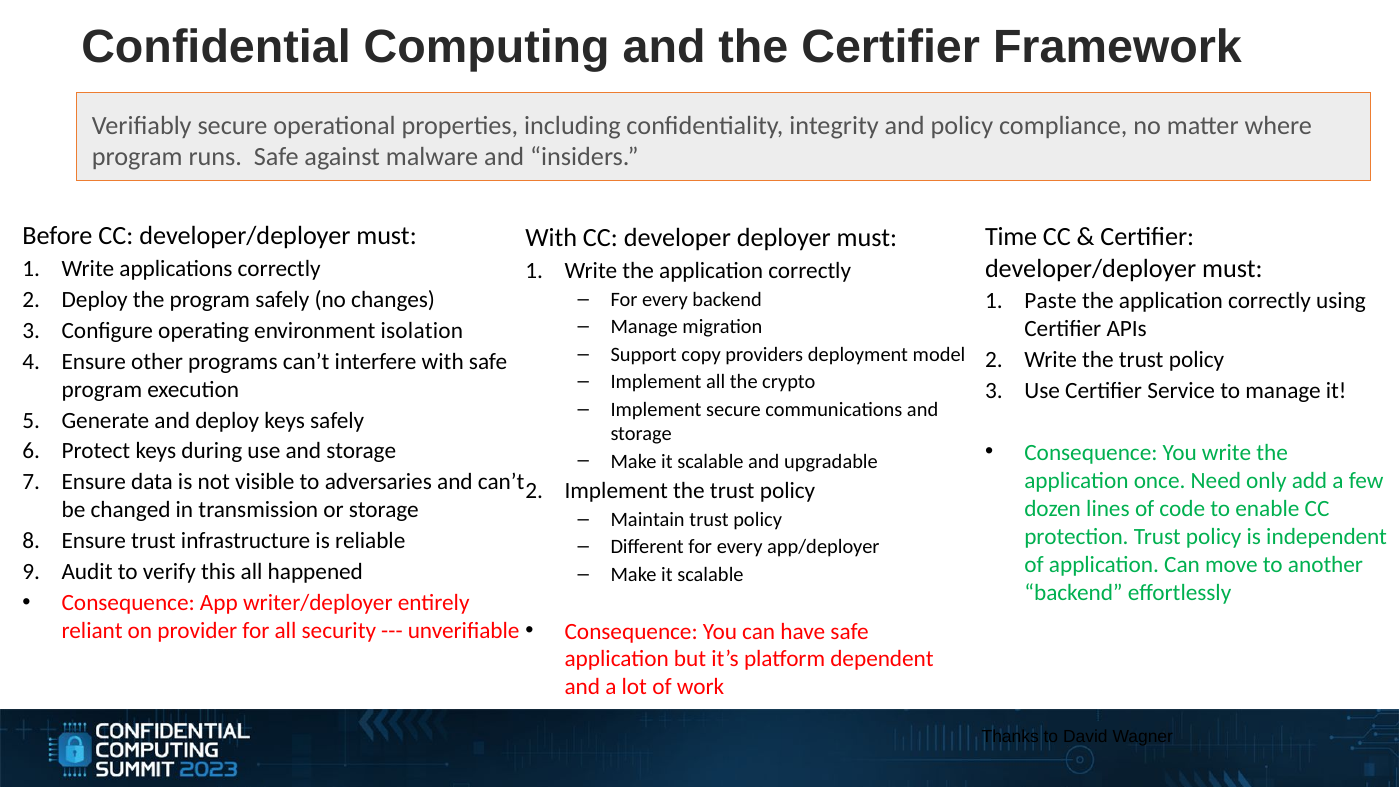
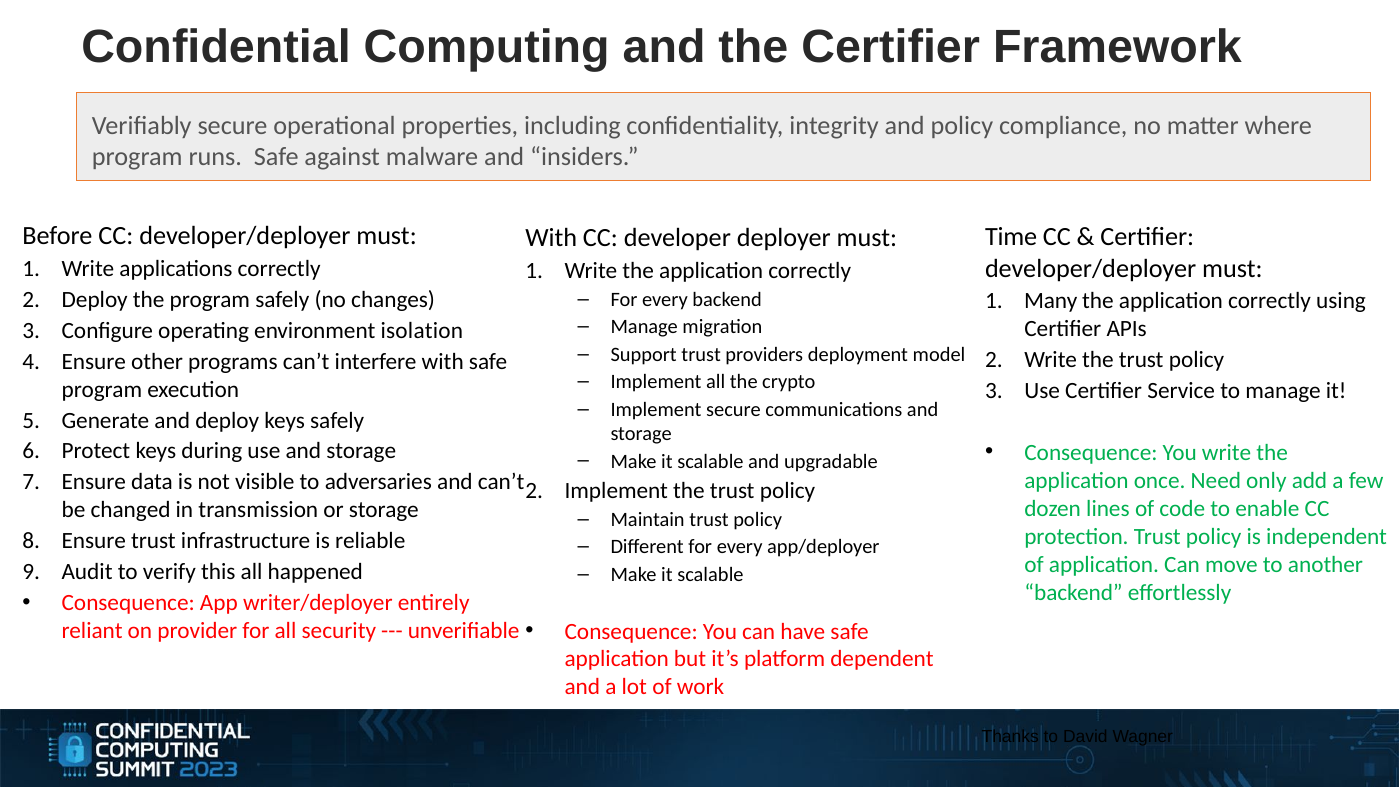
Paste: Paste -> Many (1051, 301)
Support copy: copy -> trust (701, 355)
